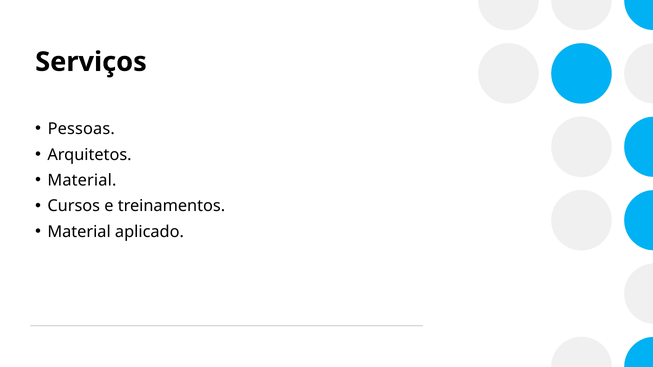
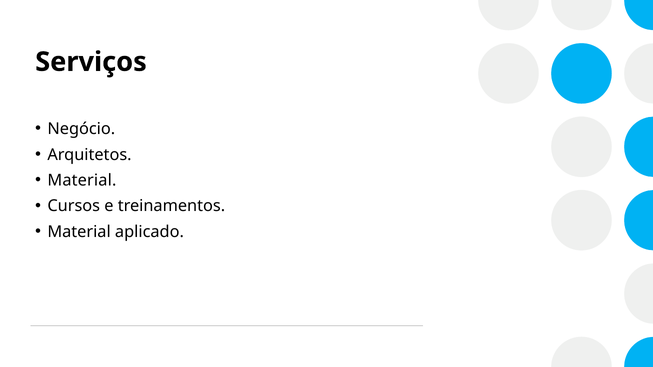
Pessoas: Pessoas -> Negócio (81, 129)
